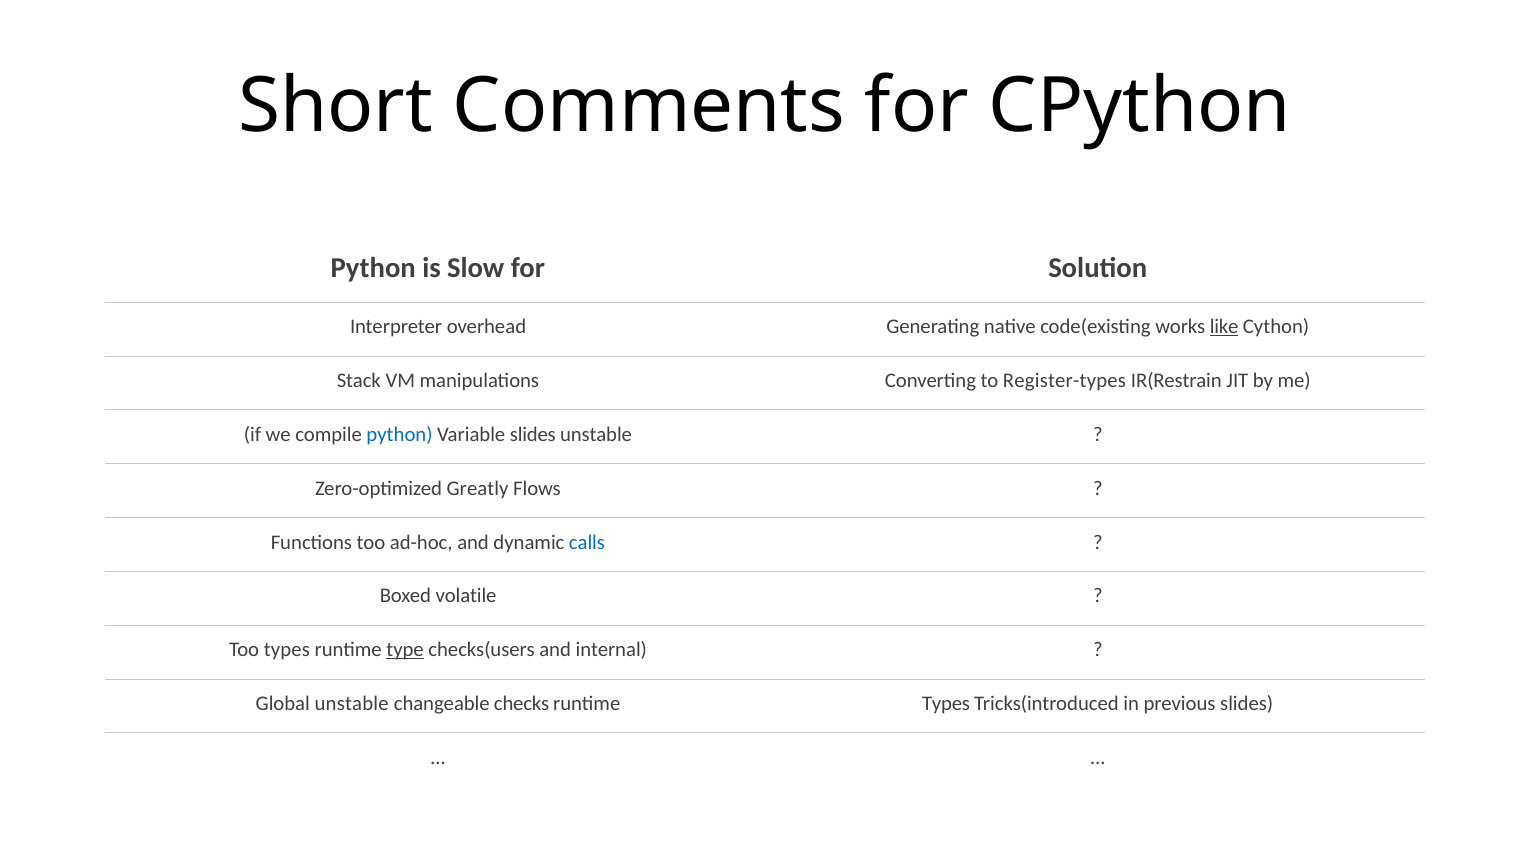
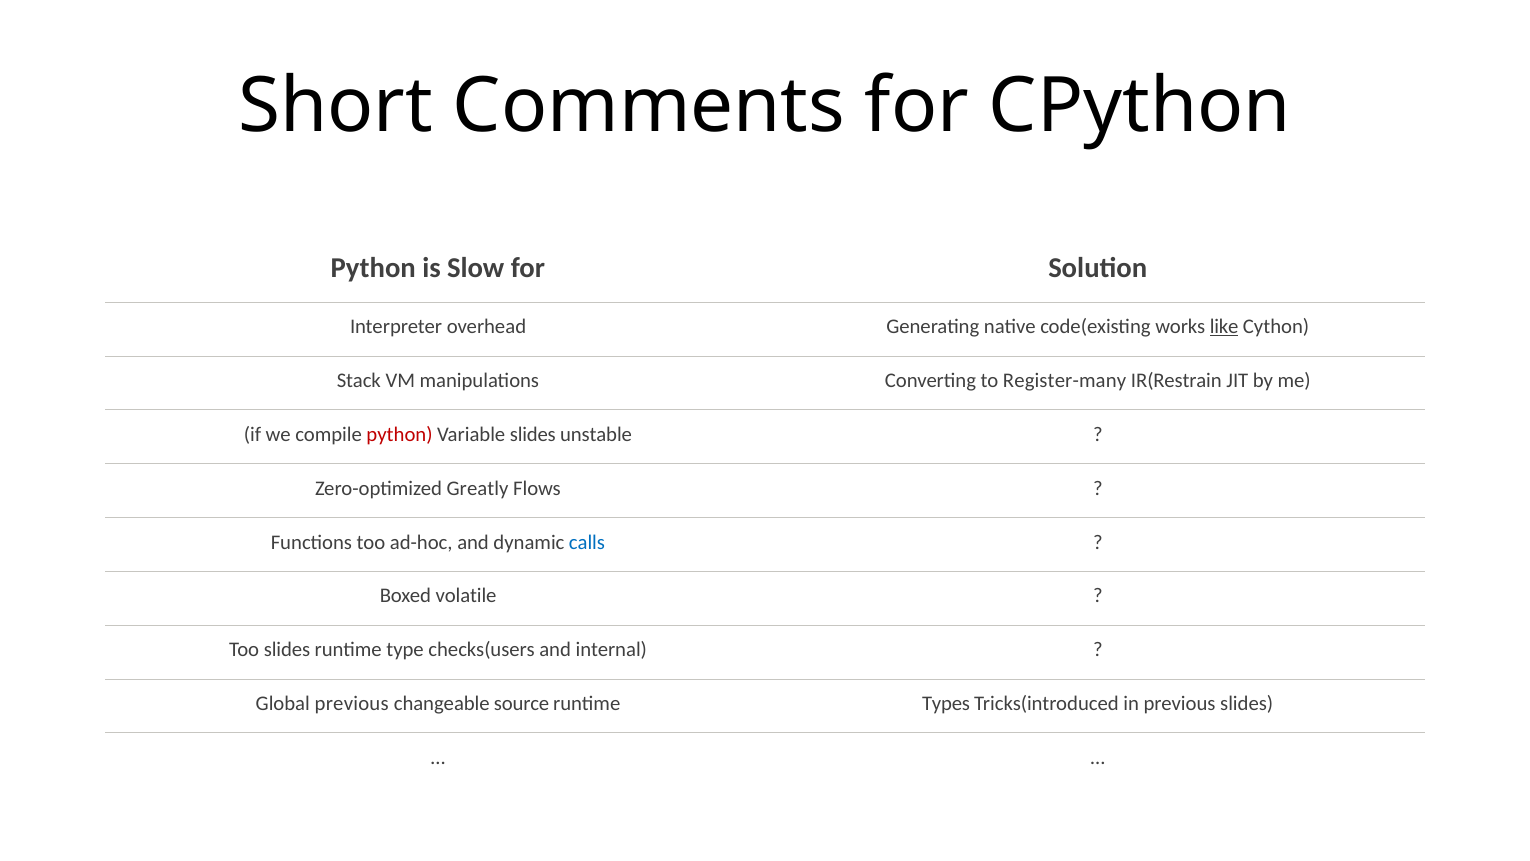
Register-types: Register-types -> Register-many (1065, 381)
python colour: blue -> red (400, 434)
Too types: types -> slides (287, 650)
type underline: present -> none (405, 650)
Global unstable: unstable -> previous (352, 703)
checks: checks -> source (522, 703)
